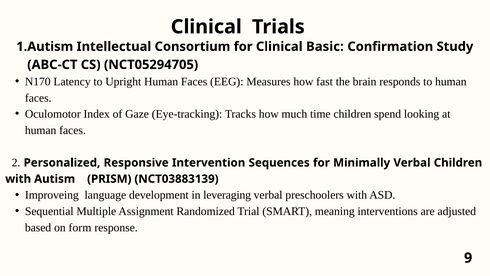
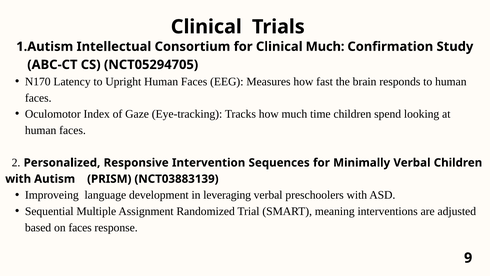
Clinical Basic: Basic -> Much (325, 47)
on form: form -> faces (80, 227)
